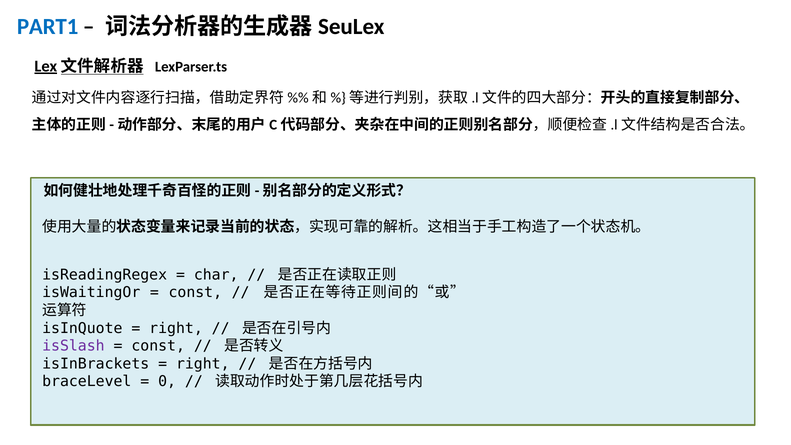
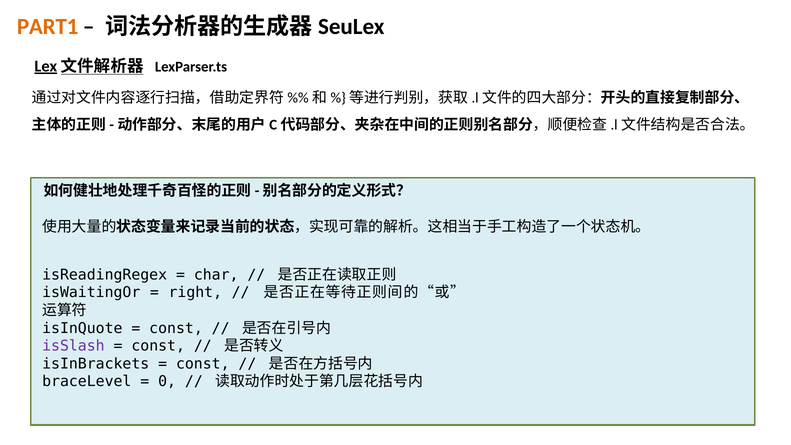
PART1 colour: blue -> orange (48, 26)
const: const -> right (195, 293)
right: right -> const (176, 328)
right: right -> const (203, 364)
